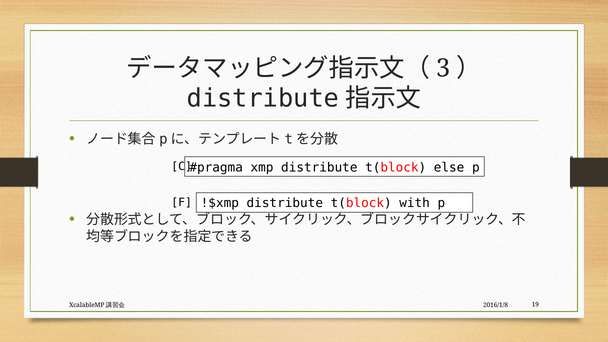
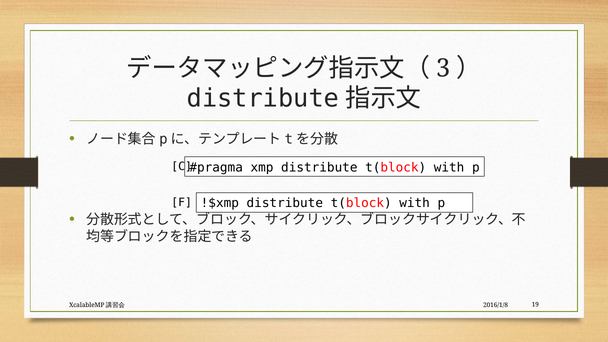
xmp distribute t(block else: else -> with (449, 167)
